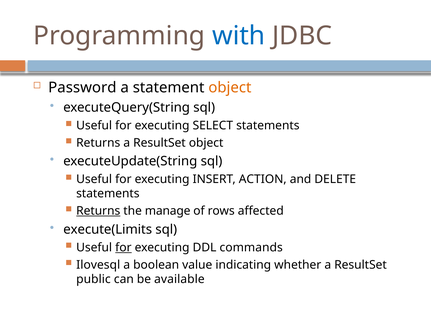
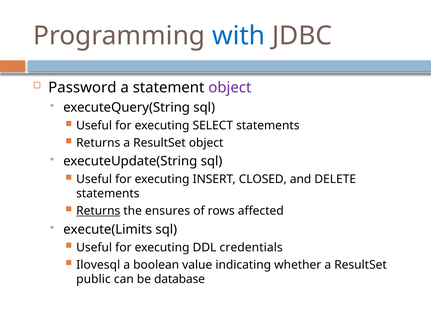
object colour: orange -> purple (230, 88)
ACTION: ACTION -> CLOSED (263, 179)
manage: manage -> ensures (168, 211)
for underline: present -> none (123, 248)
commands: commands -> credentials (251, 248)
available: available -> database (180, 279)
